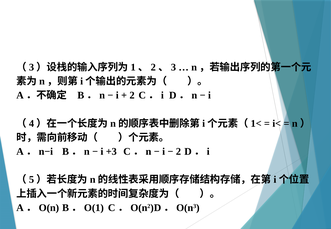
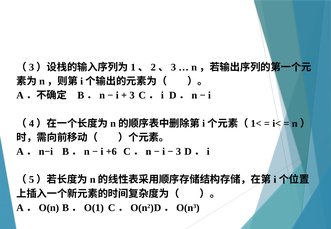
2: 2 -> 3 (132, 95)
+3: +3 -> +6 (111, 152)
2: 2 -> 3 (178, 152)
